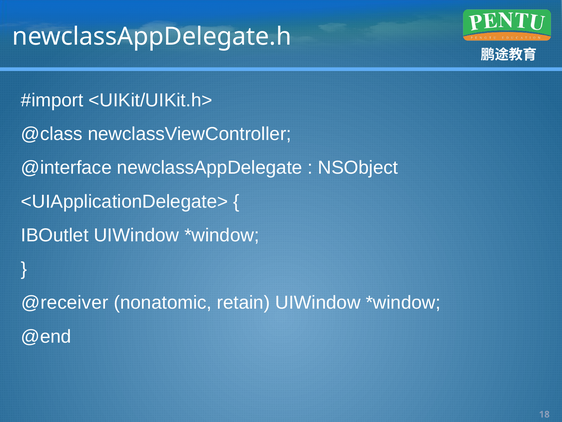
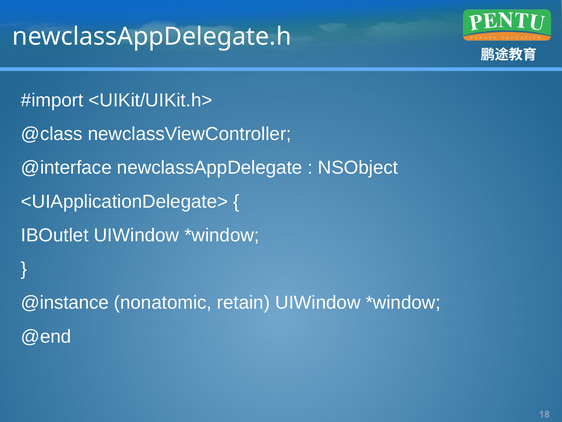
@receiver: @receiver -> @instance (65, 302)
